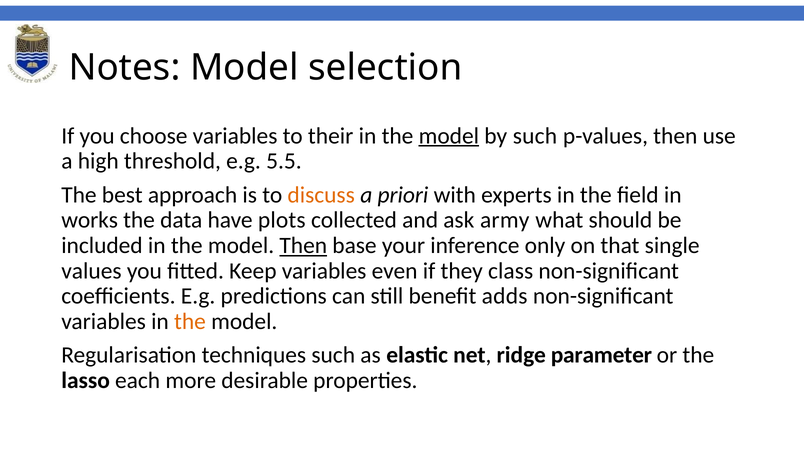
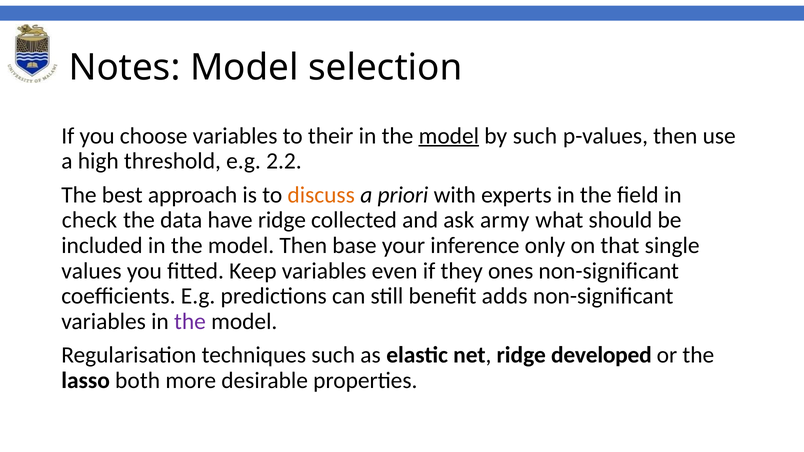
5.5: 5.5 -> 2.2 (284, 161)
works: works -> check (89, 220)
have plots: plots -> ridge (282, 220)
Then underline: present -> none (303, 246)
class: class -> ones (511, 271)
the colour: orange -> purple (190, 322)
parameter: parameter -> developed (601, 355)
each: each -> both (138, 381)
